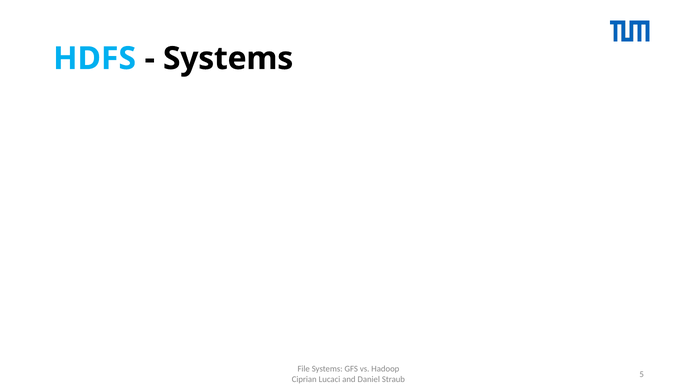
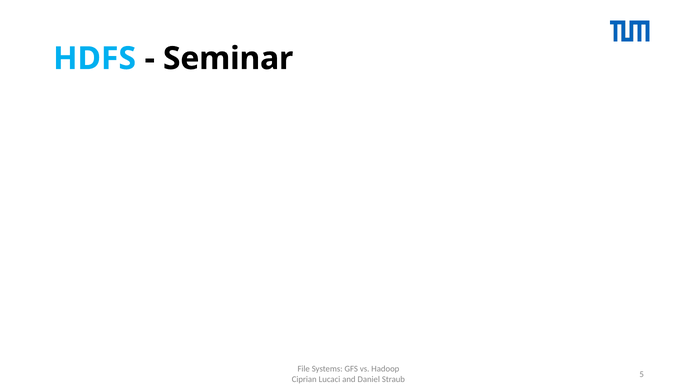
Systems: Systems -> Seminar (228, 59)
